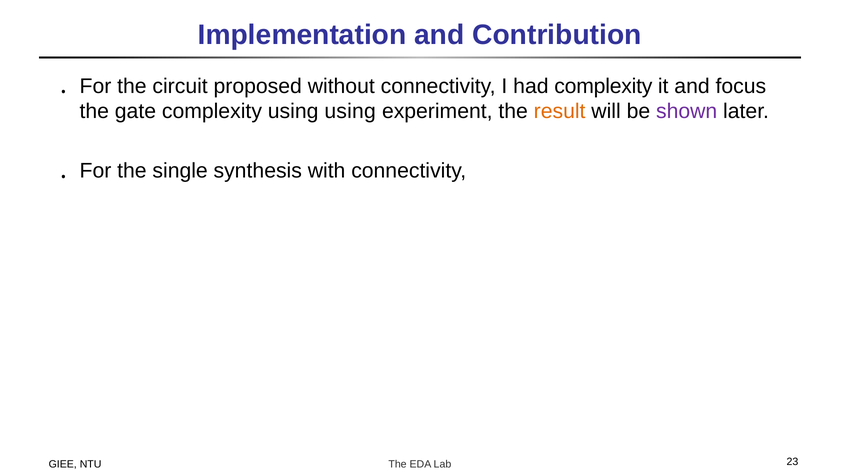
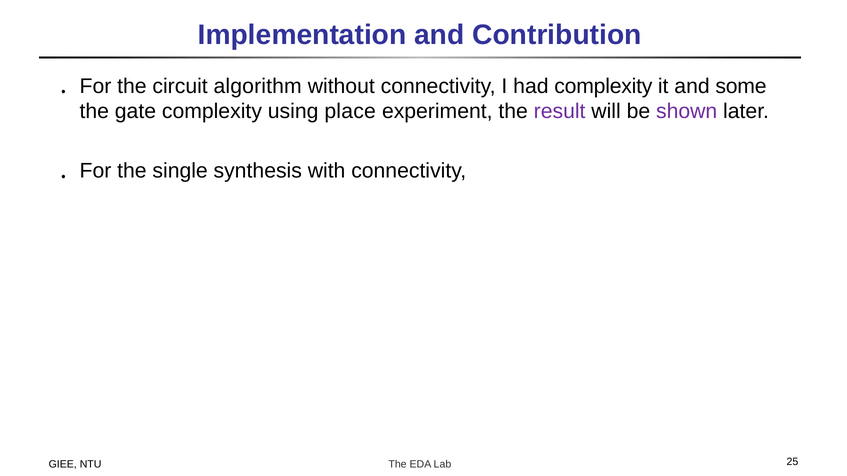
proposed: proposed -> algorithm (258, 86)
focus: focus -> some (741, 86)
using using: using -> place (350, 112)
result colour: orange -> purple (560, 112)
23: 23 -> 25 (792, 462)
